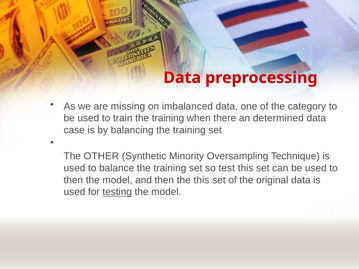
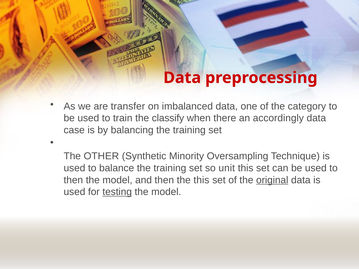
missing: missing -> transfer (128, 106)
train the training: training -> classify (168, 118)
determined: determined -> accordingly (278, 118)
test: test -> unit (227, 168)
original underline: none -> present (272, 180)
